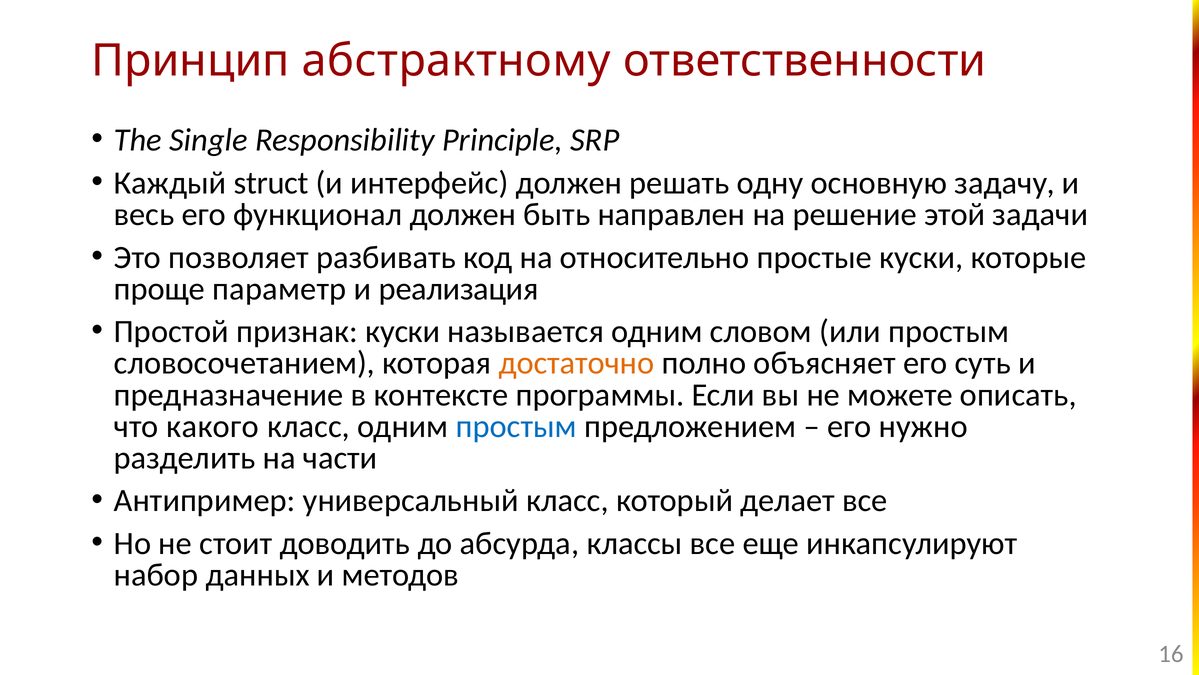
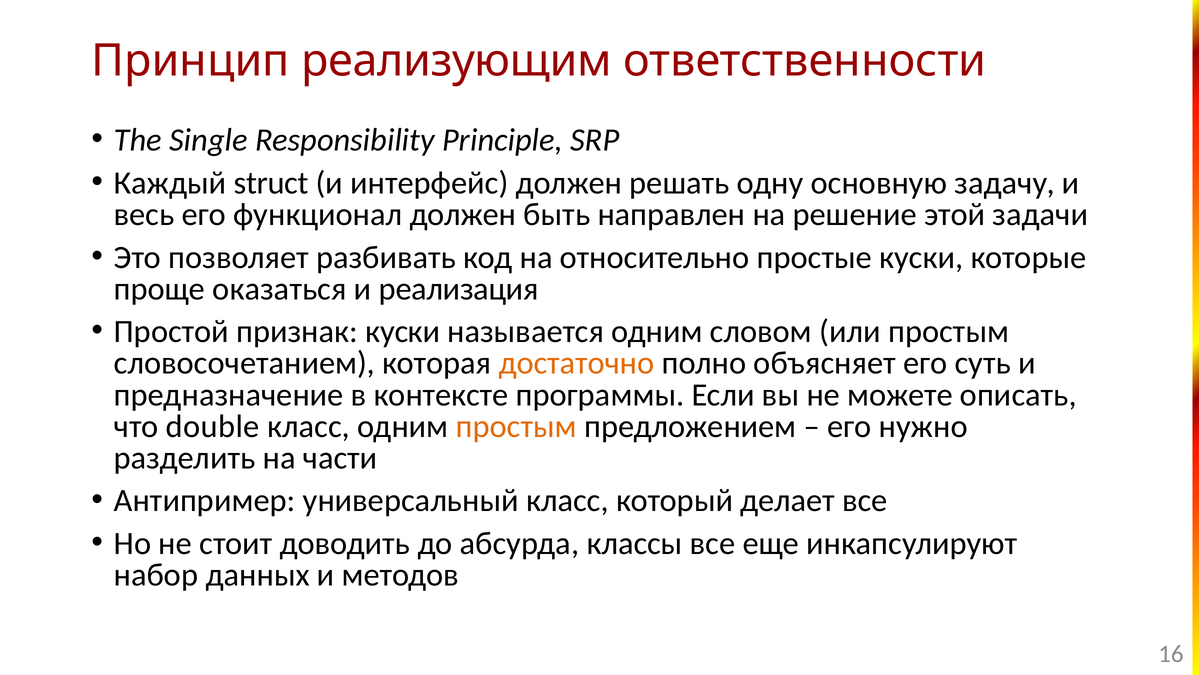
абстрактному: абстрактному -> реализующим (457, 61)
параметр: параметр -> оказаться (279, 289)
какого: какого -> double (213, 426)
простым colour: blue -> orange (516, 426)
